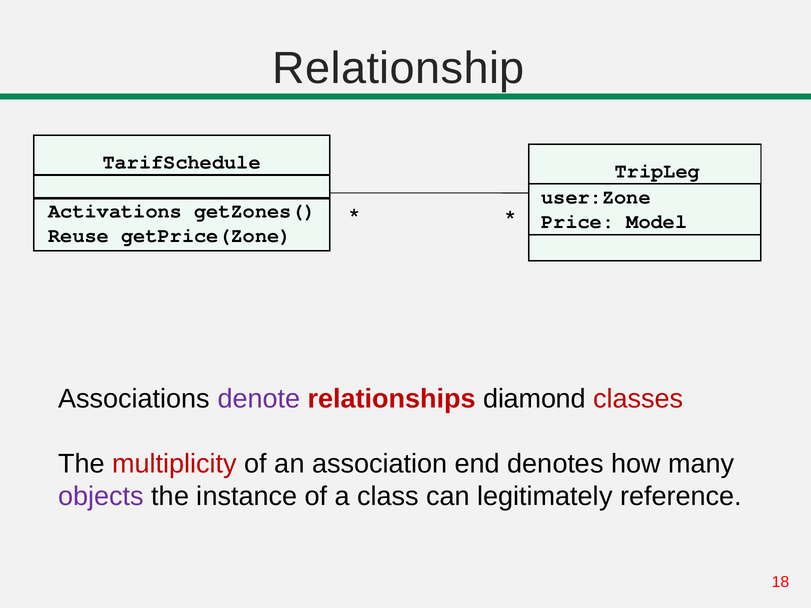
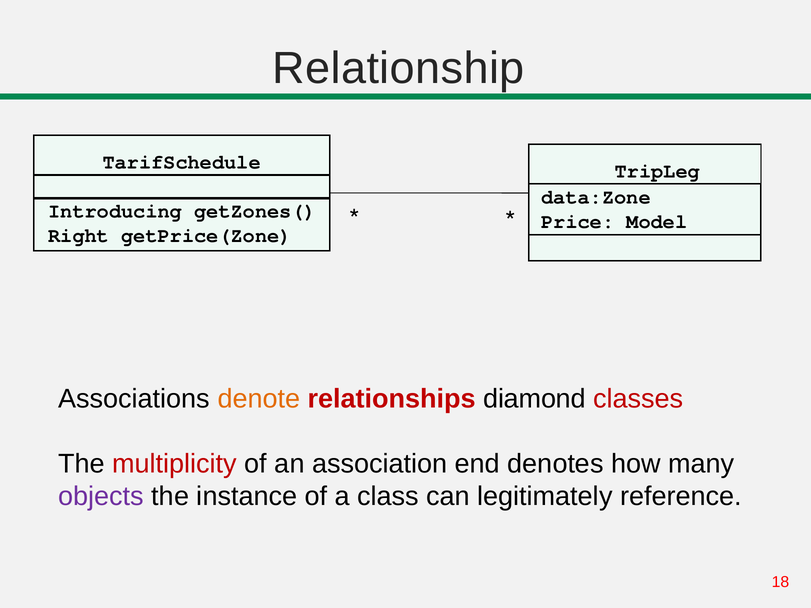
user:Zone: user:Zone -> data:Zone (596, 197)
Activations: Activations -> Introducing (115, 211)
Reuse: Reuse -> Right (79, 235)
denote colour: purple -> orange (259, 399)
